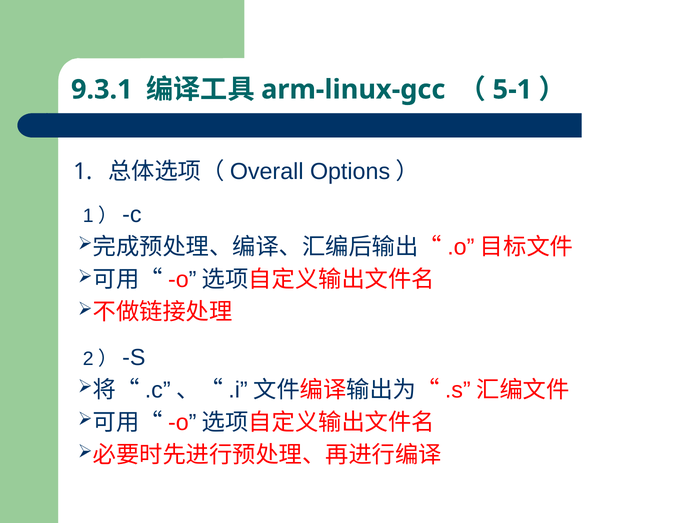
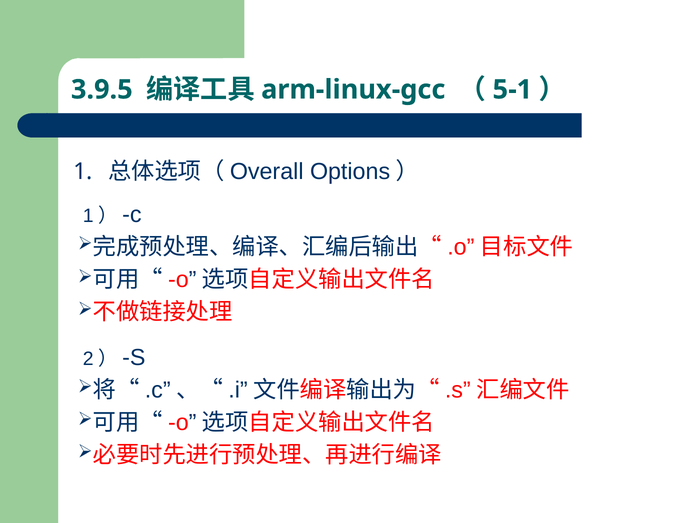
9.3.1: 9.3.1 -> 3.9.5 (102, 90)
